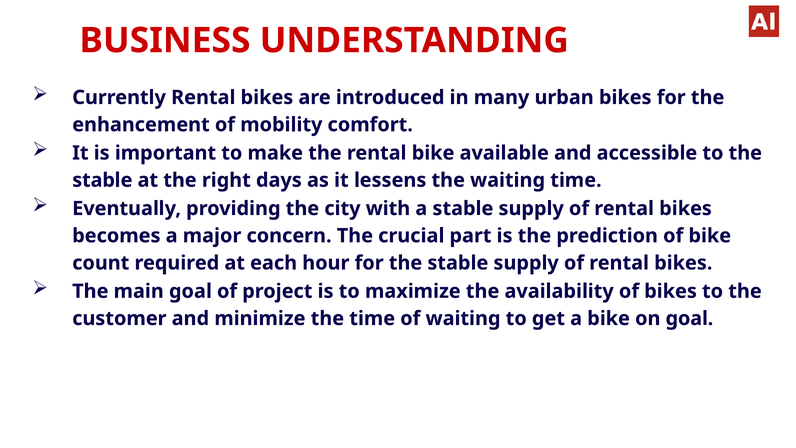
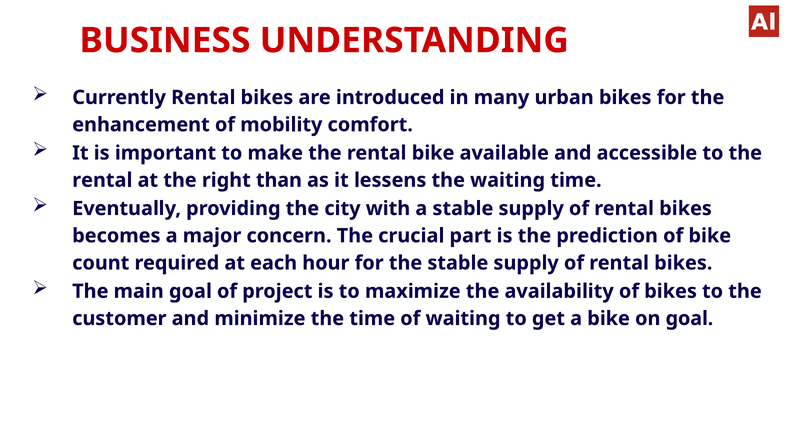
stable: stable -> rental (102, 180)
days: days -> than (279, 180)
